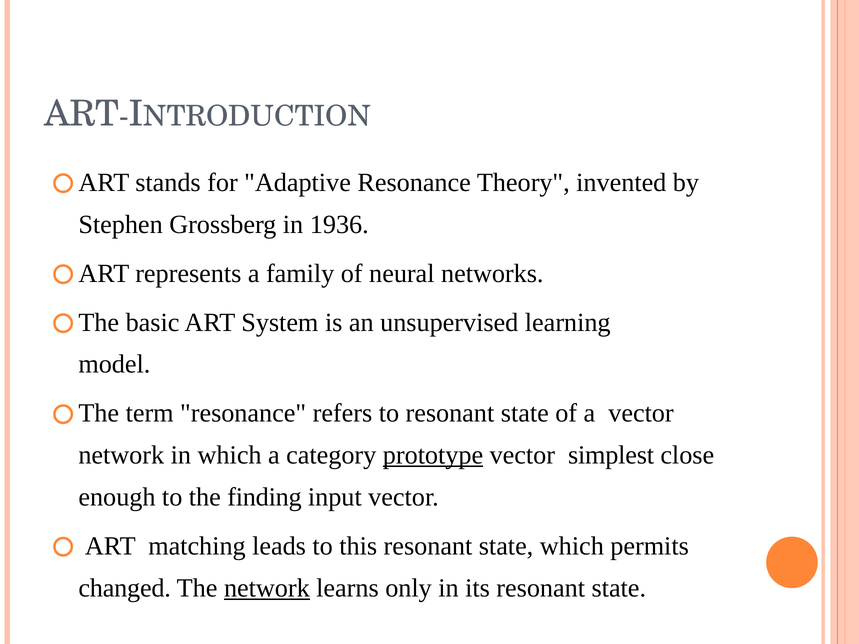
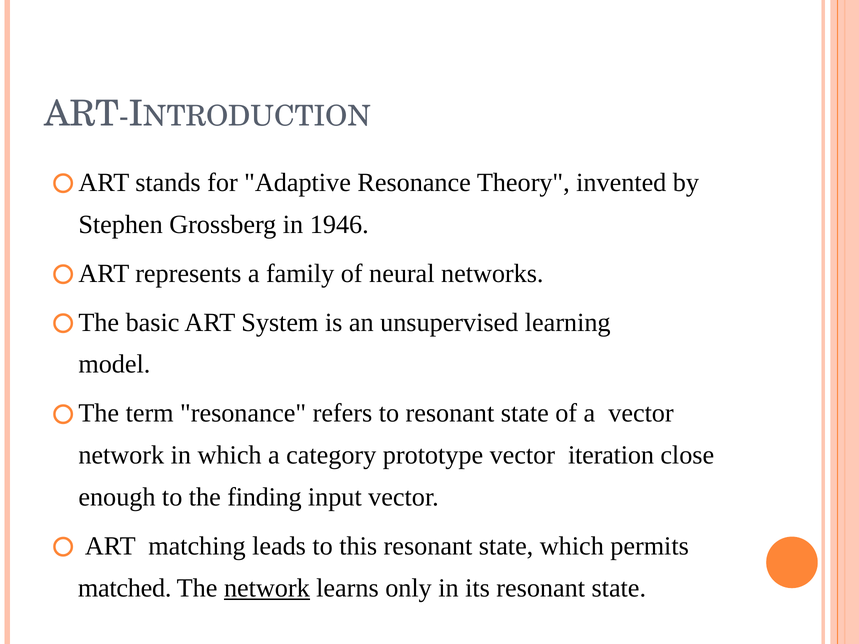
1936: 1936 -> 1946 (339, 224)
prototype underline: present -> none (433, 455)
simplest: simplest -> iteration (611, 455)
changed: changed -> matched (125, 588)
